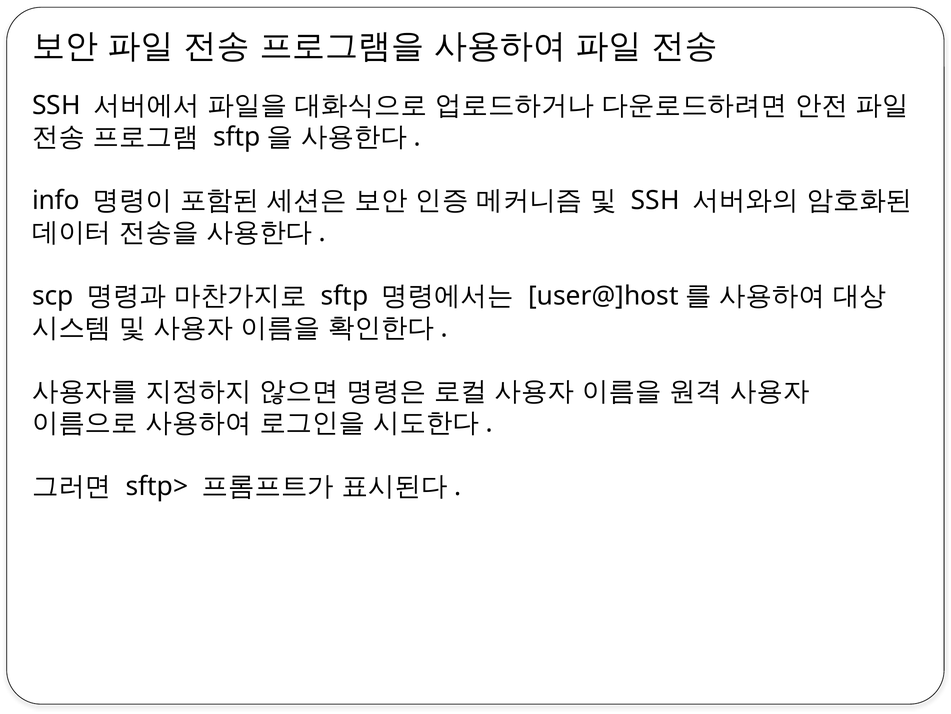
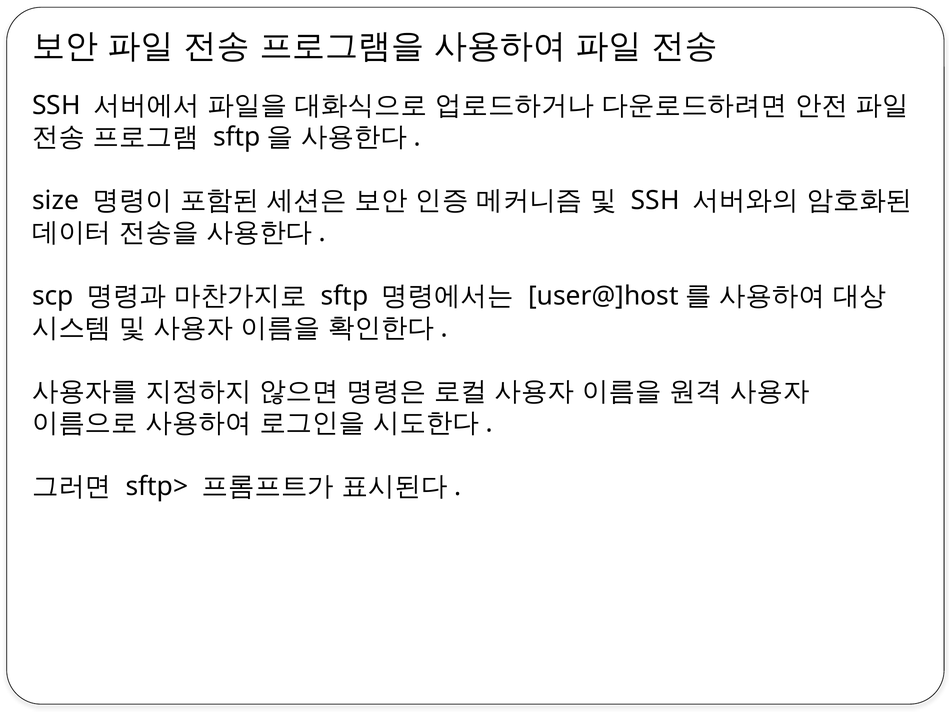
info: info -> size (56, 200)
